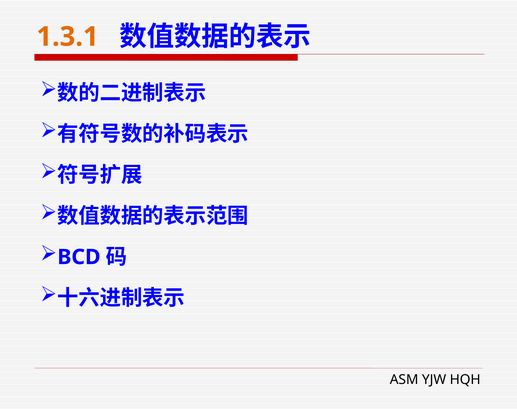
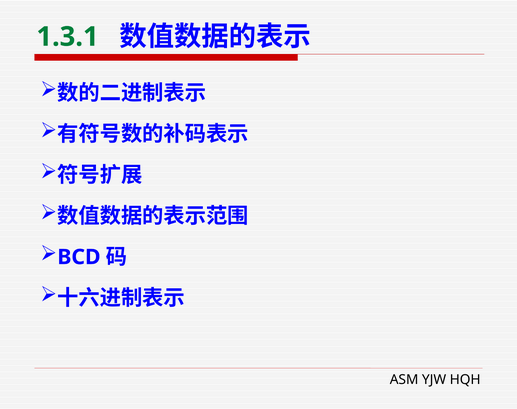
1.3.1 colour: orange -> green (68, 37)
